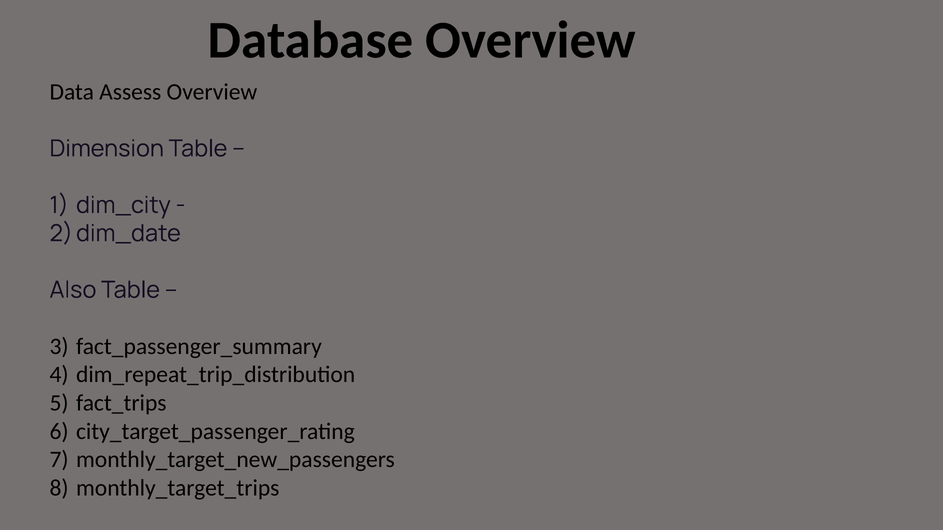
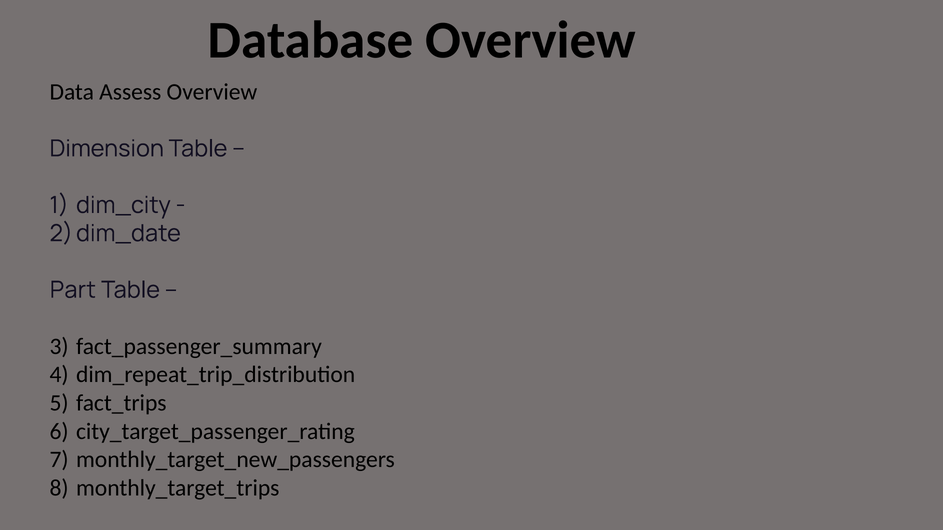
Also: Also -> Part (73, 290)
